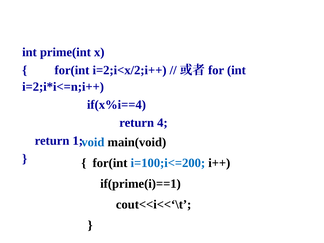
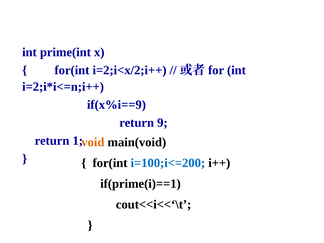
if(x%i==4: if(x%i==4 -> if(x%i==9 (116, 105)
4: 4 -> 9 (162, 123)
void colour: blue -> orange (93, 142)
